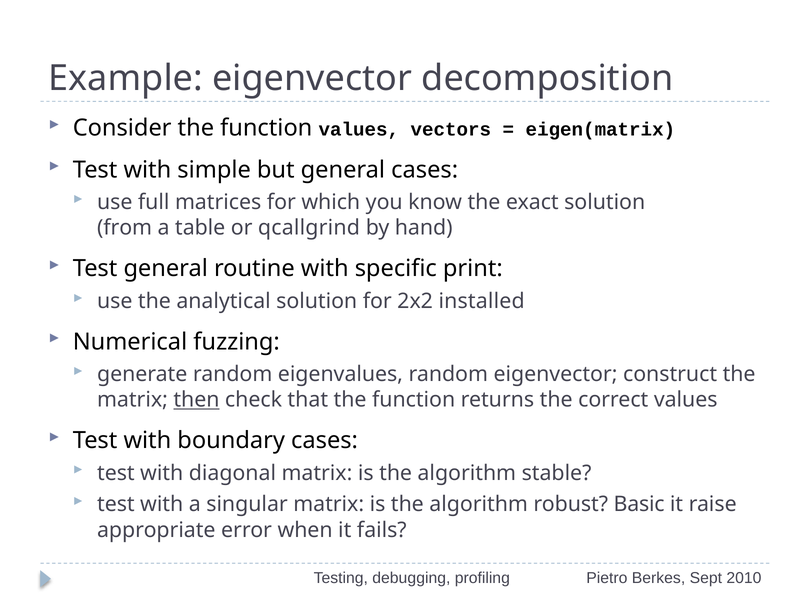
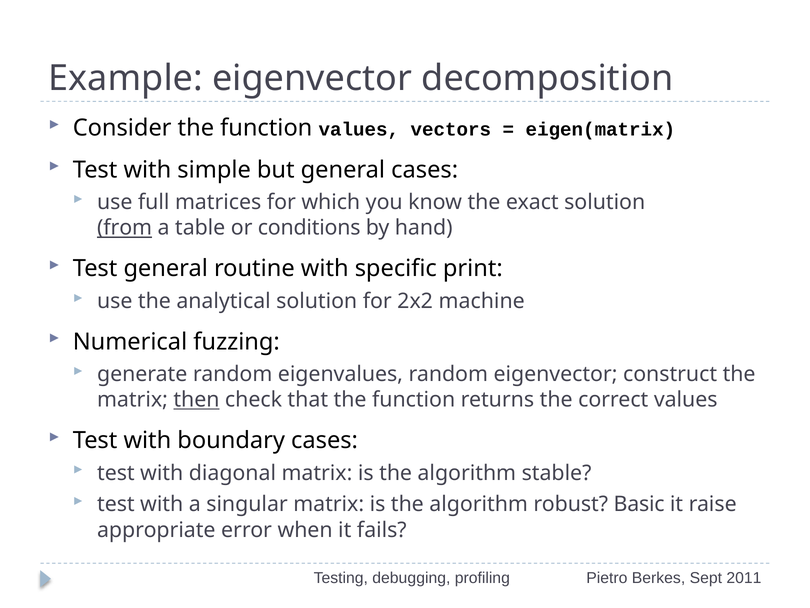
from underline: none -> present (125, 228)
qcallgrind: qcallgrind -> conditions (309, 228)
installed: installed -> machine (482, 301)
2010: 2010 -> 2011 (744, 578)
